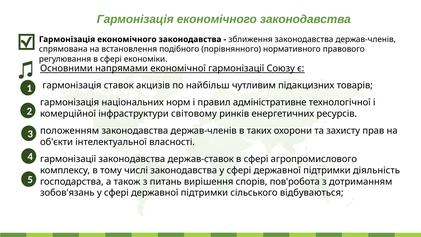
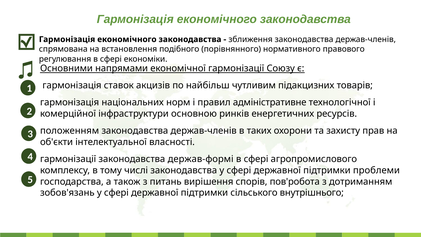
світовому: світовому -> основною (194, 114)
держав-ставок: держав-ставок -> держав-формі (201, 159)
діяльність: діяльність -> проблеми (376, 170)
відбуваються: відбуваються -> внутрішнього (312, 193)
